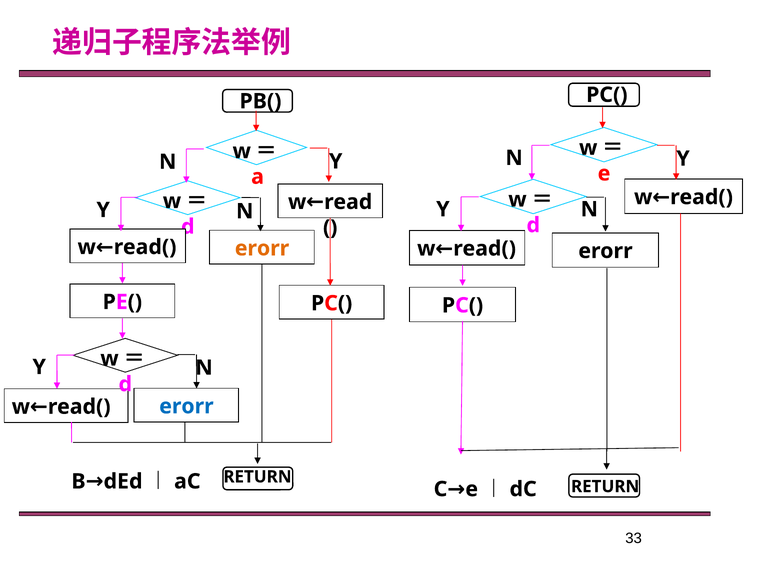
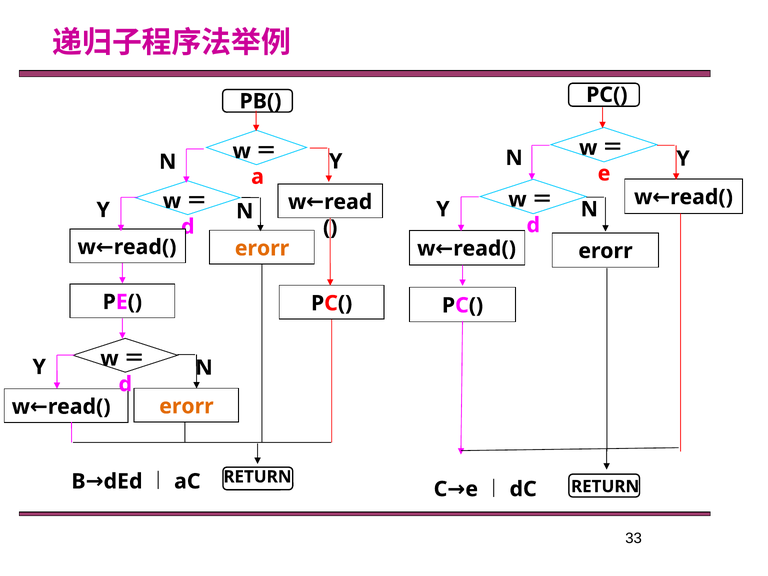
erorr colour: blue -> orange (186, 406)
